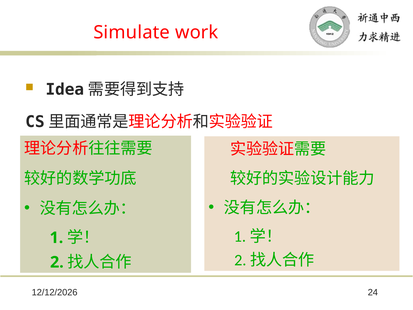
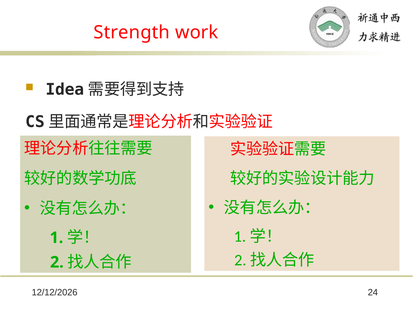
Simulate: Simulate -> Strength (132, 32)
